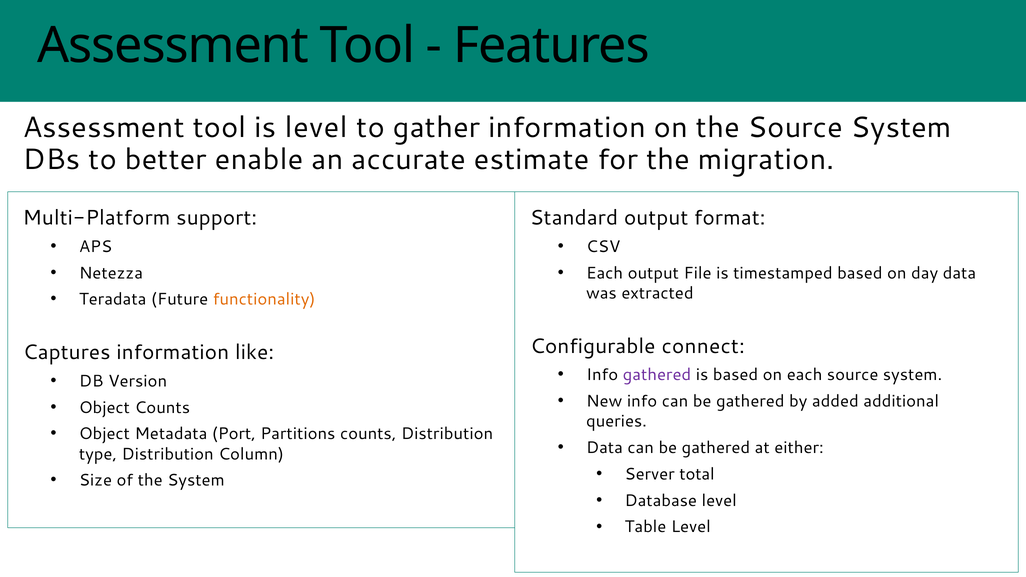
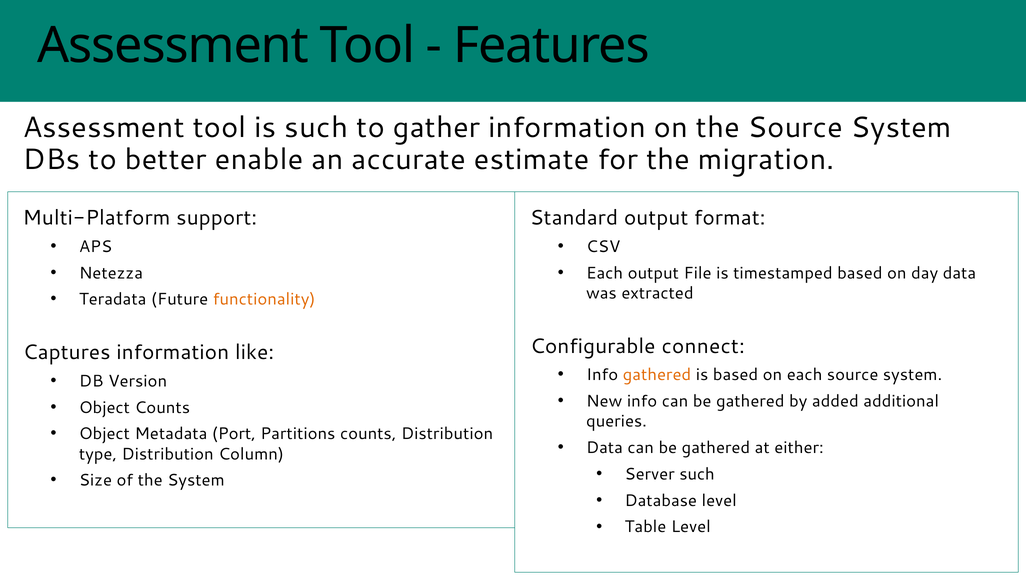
is level: level -> such (316, 128)
gathered colour: purple -> orange (657, 375)
Server total: total -> such (697, 474)
